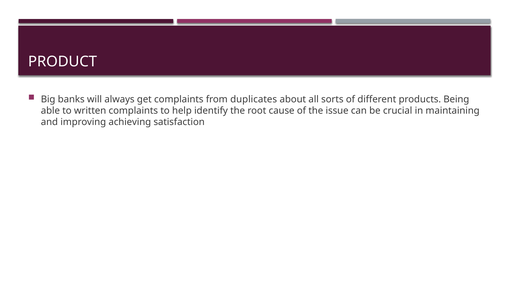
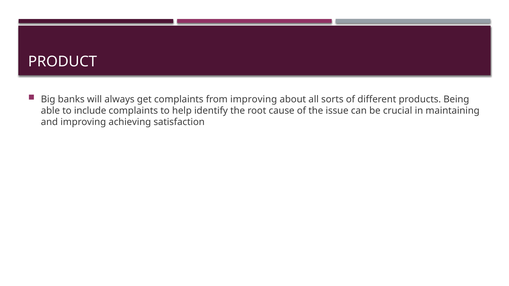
from duplicates: duplicates -> improving (254, 99)
written: written -> include (90, 111)
